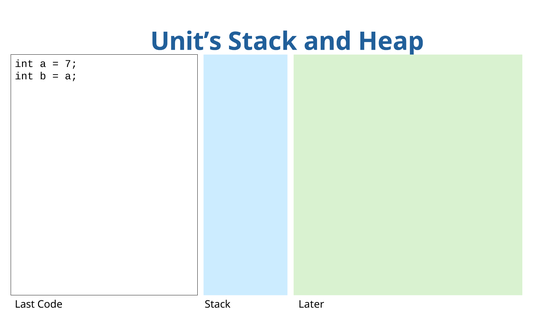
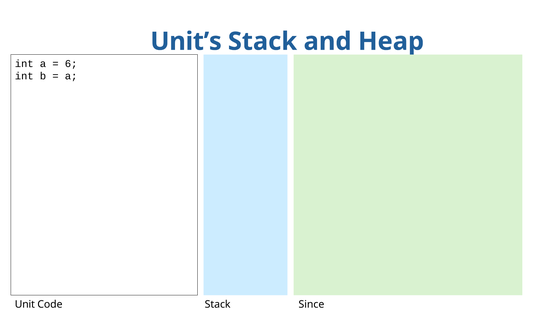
7: 7 -> 6 (71, 64)
Last: Last -> Unit (25, 304)
Later: Later -> Since (311, 304)
